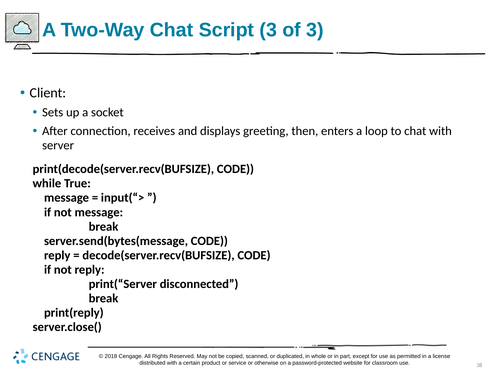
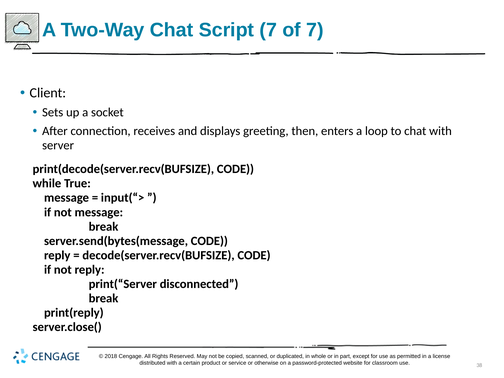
Script 3: 3 -> 7 (268, 30)
of 3: 3 -> 7 (315, 30)
